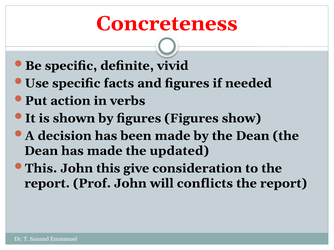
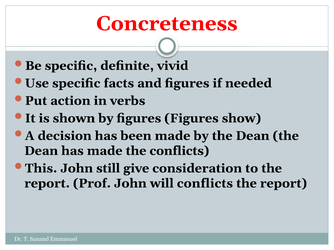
the updated: updated -> conflicts (179, 151)
John this: this -> still (108, 169)
